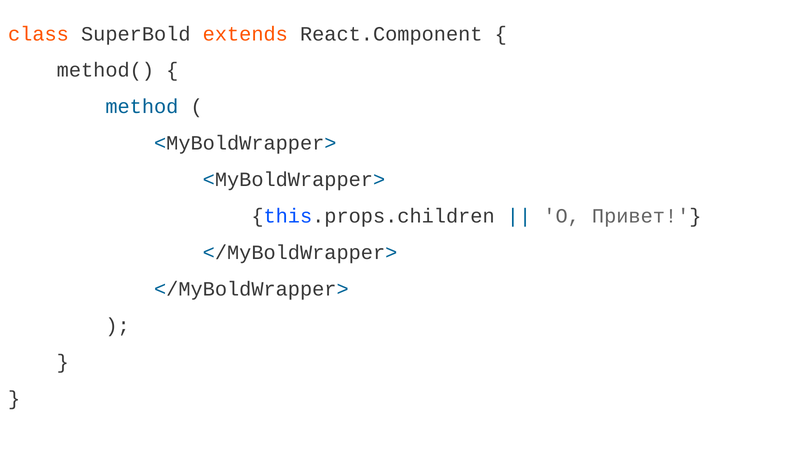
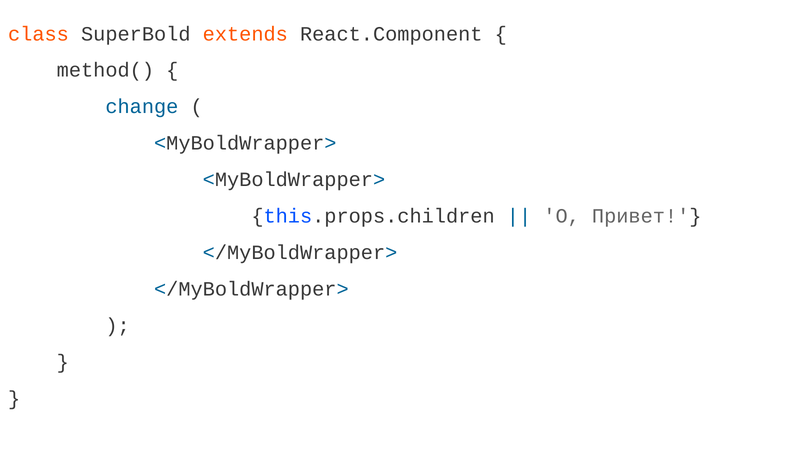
method: method -> change (142, 107)
